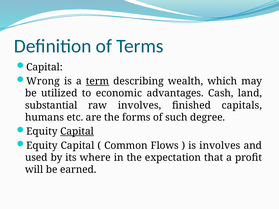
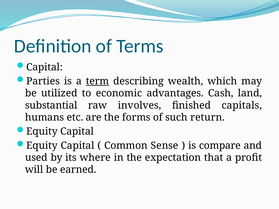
Wrong: Wrong -> Parties (43, 81)
degree: degree -> return (208, 118)
Capital underline: present -> none (77, 132)
Flows: Flows -> Sense (165, 146)
is involves: involves -> compare (220, 146)
